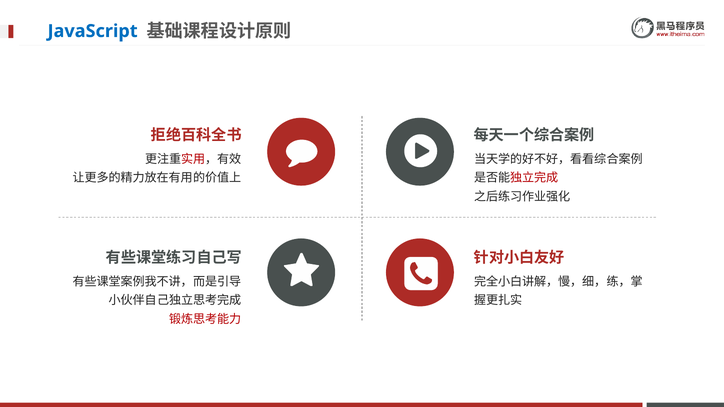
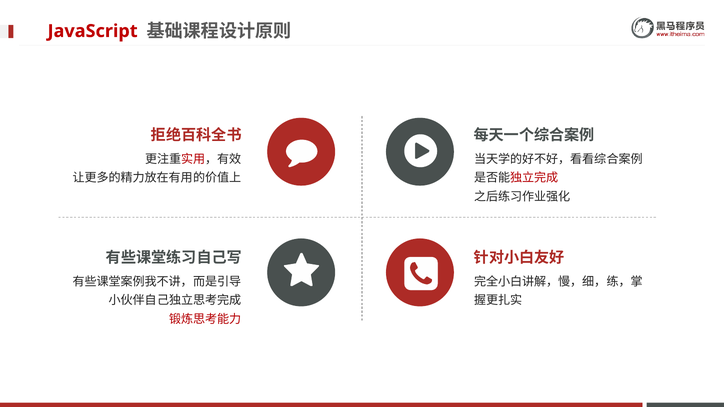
JavaScript colour: blue -> red (93, 31)
